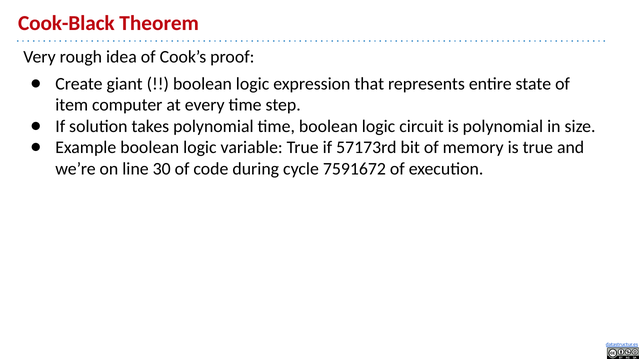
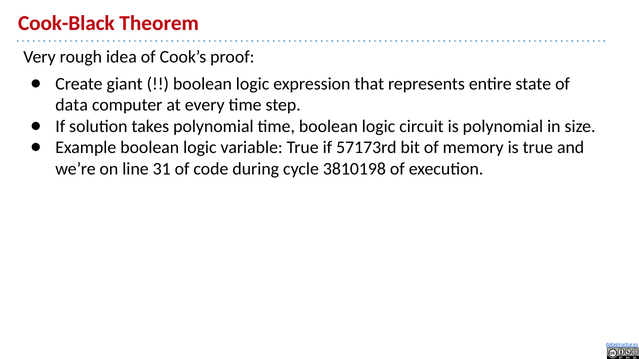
item: item -> data (72, 105)
30: 30 -> 31 (162, 169)
7591672: 7591672 -> 3810198 (354, 169)
